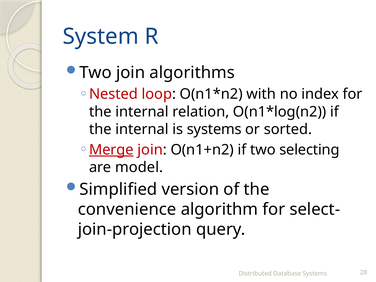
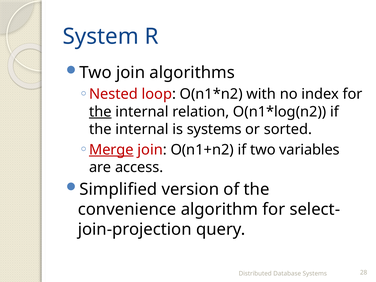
the underline: none -> present (100, 112)
selecting: selecting -> variables (309, 150)
model: model -> access (139, 167)
